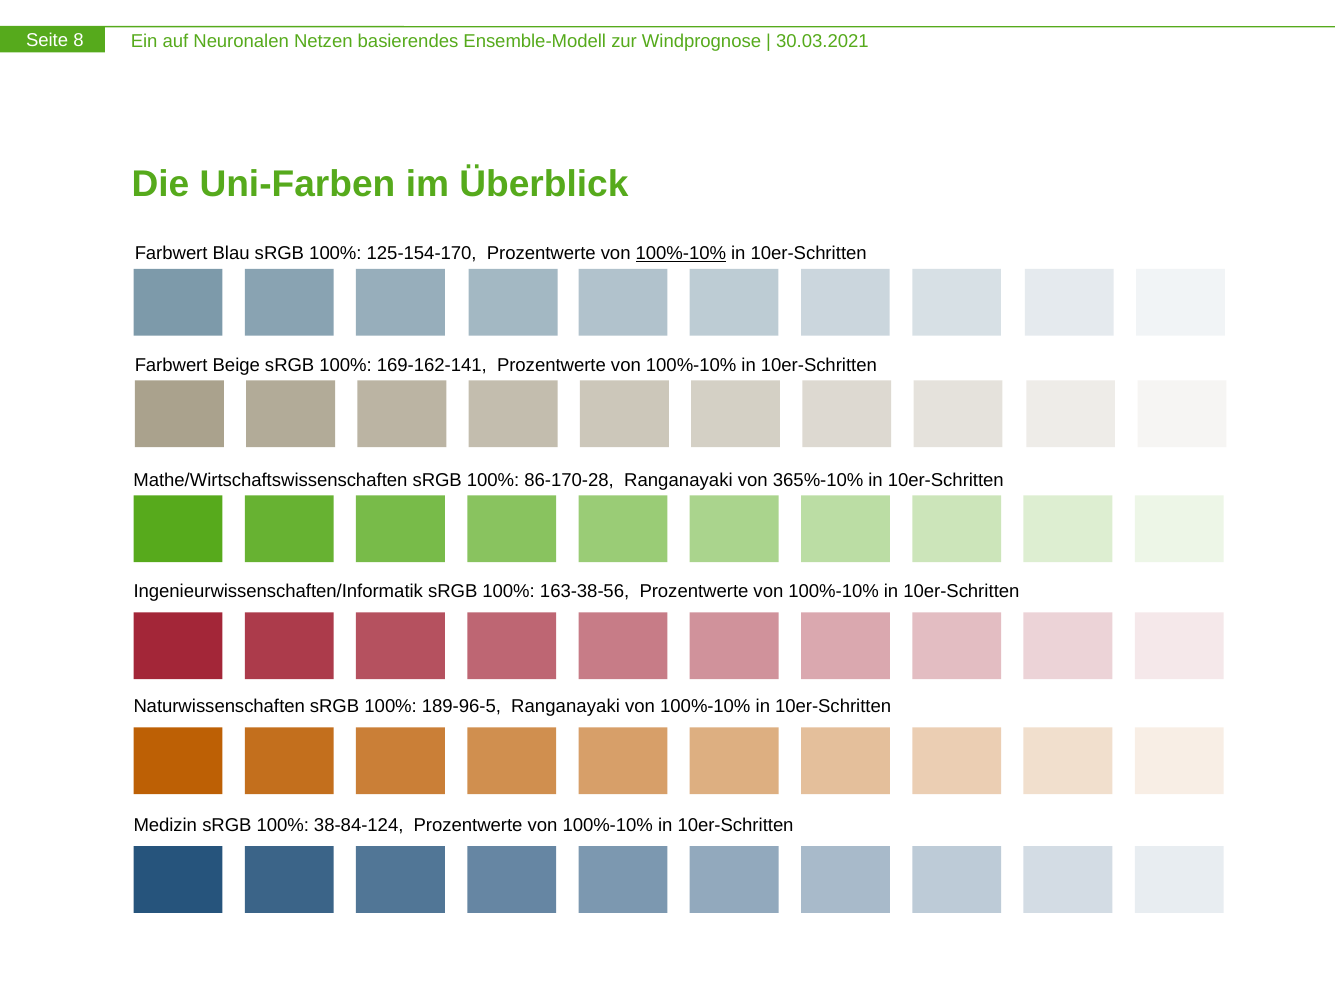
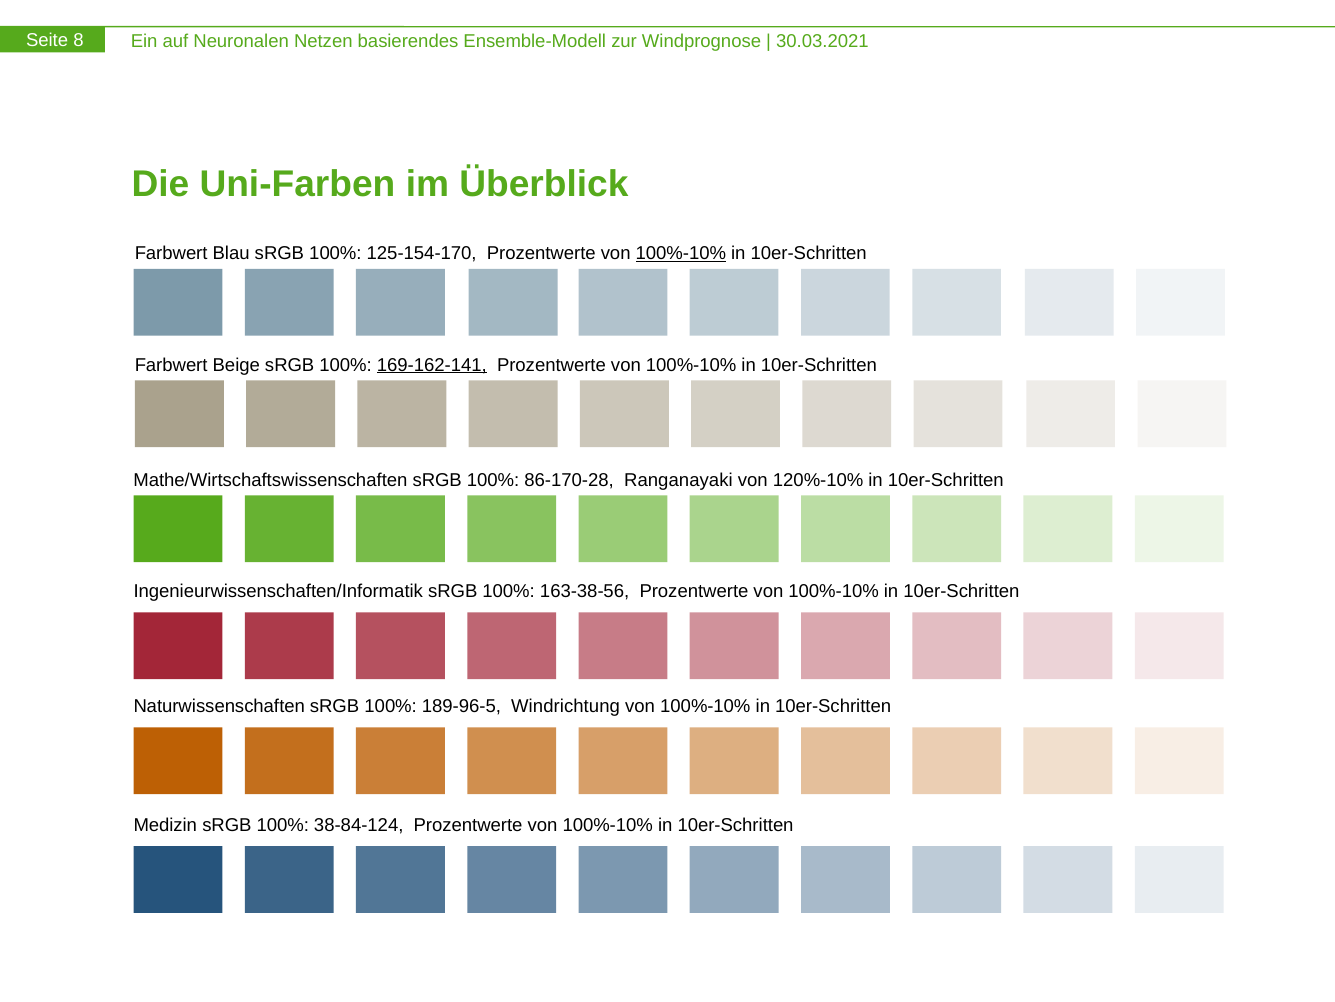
169-162-141 underline: none -> present (432, 365)
365%-10%: 365%-10% -> 120%-10% (818, 480)
189-96-5 Ranganayaki: Ranganayaki -> Windrichtung (566, 706)
